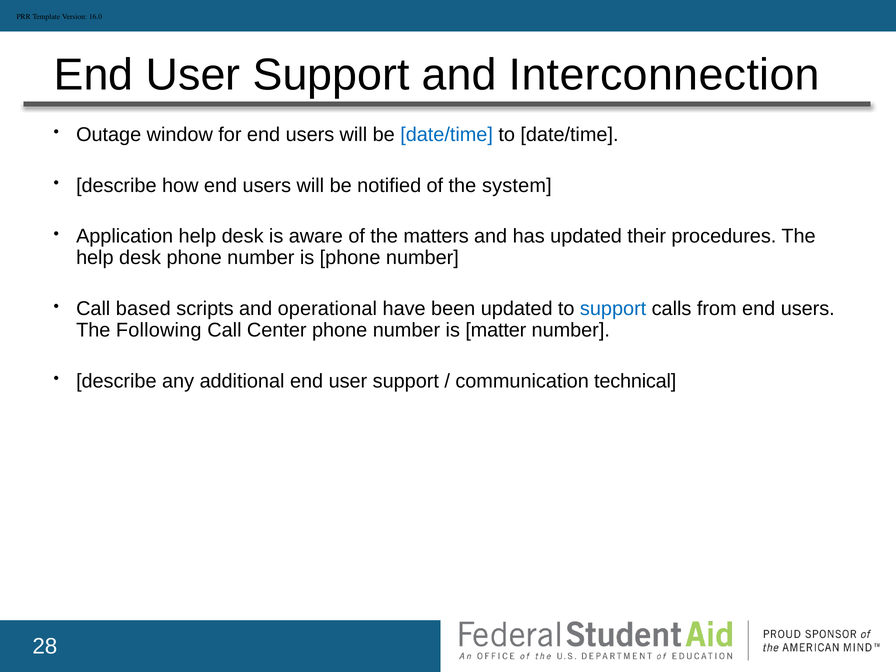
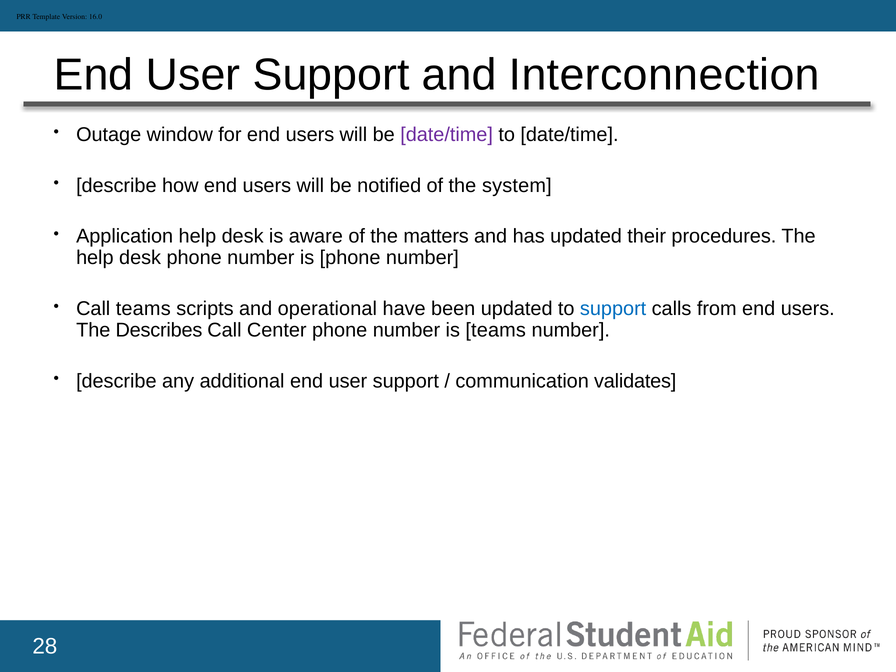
date/time colour: blue -> purple (447, 135)
Call based: based -> teams (143, 309)
Following: Following -> Describes (159, 330)
is matter: matter -> teams (496, 330)
technical: technical -> validates (635, 381)
